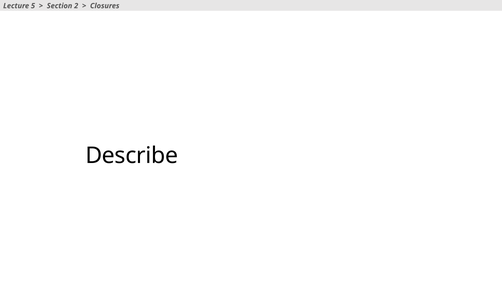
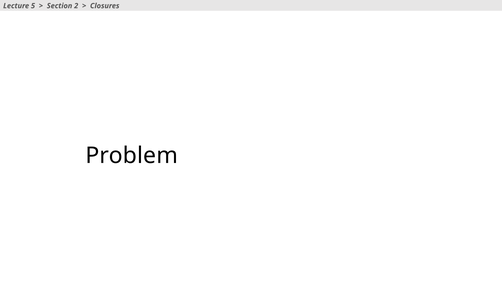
Describe: Describe -> Problem (132, 156)
